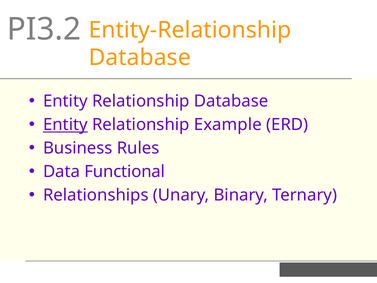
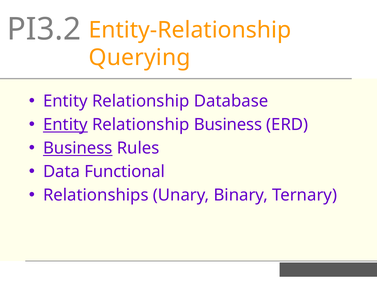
Database: Database -> Querying (140, 58)
Relationship Example: Example -> Business (228, 125)
Business underline: none -> present (78, 148)
